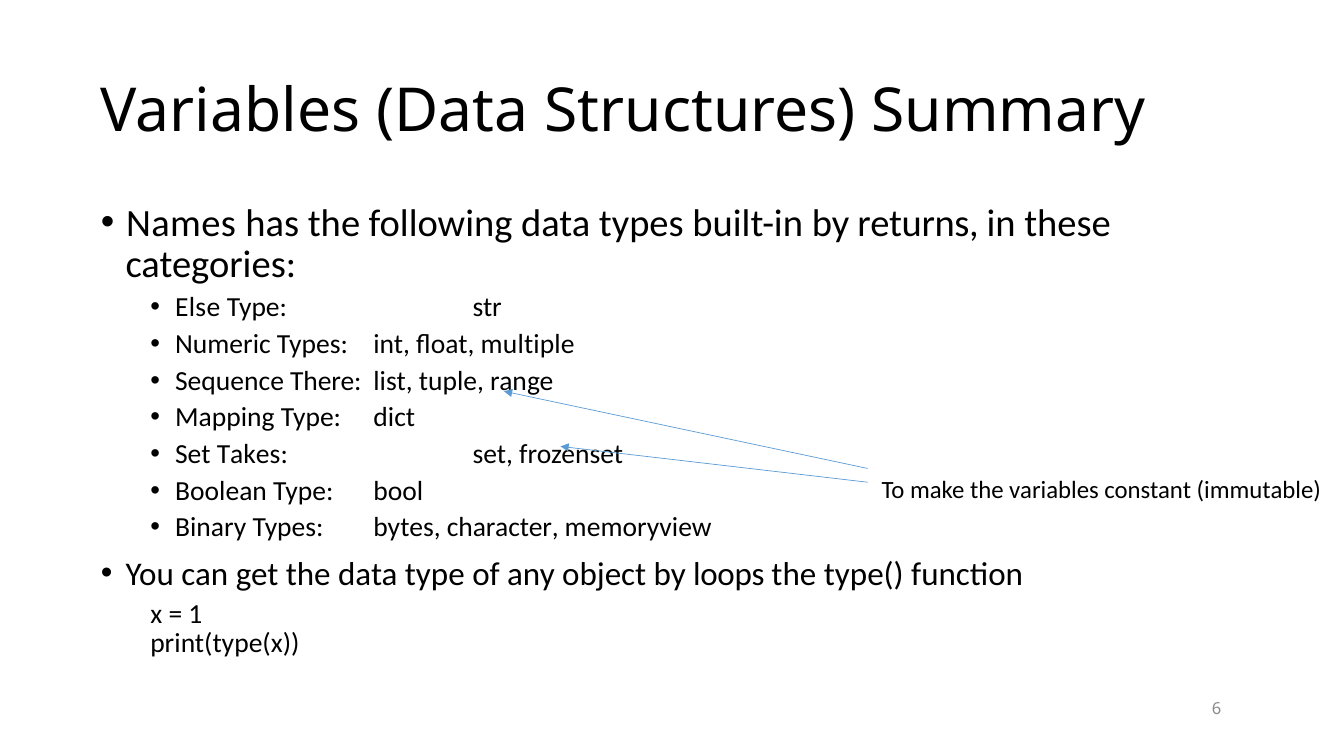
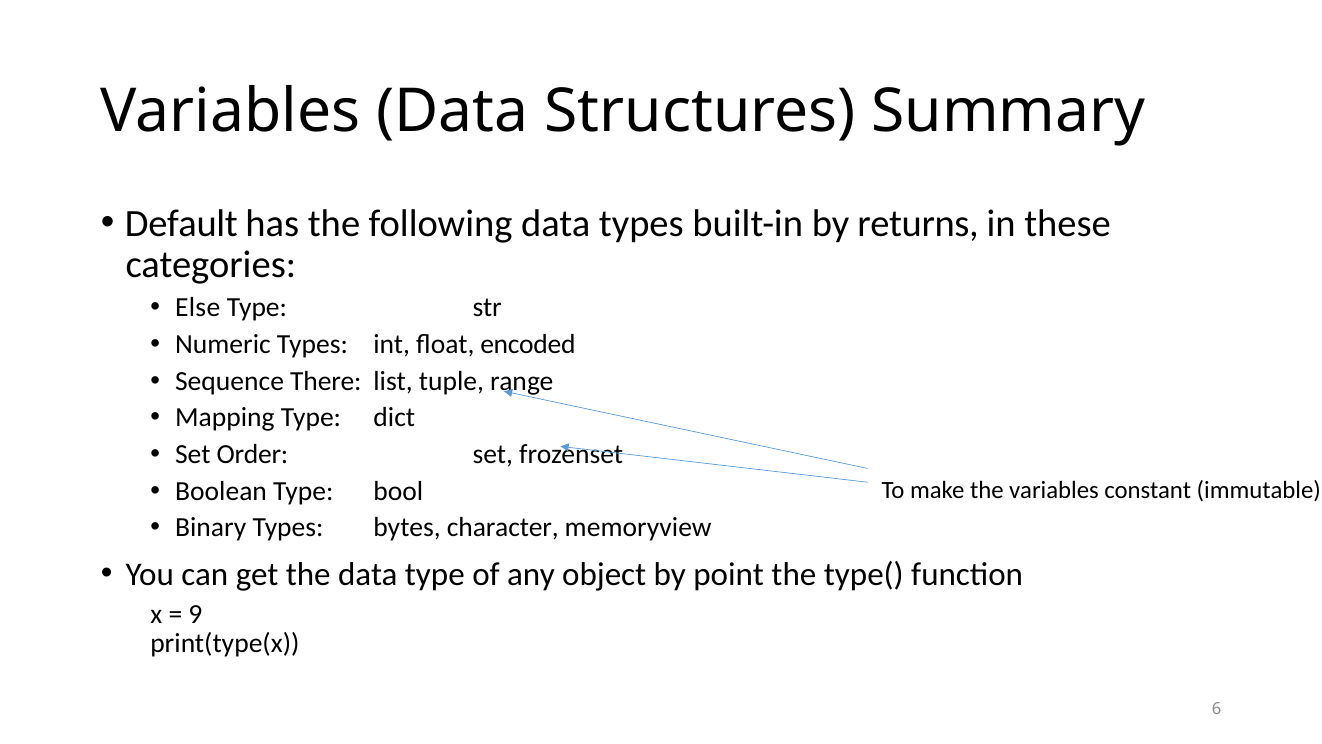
Names: Names -> Default (181, 223)
multiple: multiple -> encoded (528, 344)
Takes: Takes -> Order (252, 454)
loops: loops -> point (729, 574)
1: 1 -> 9 (195, 614)
